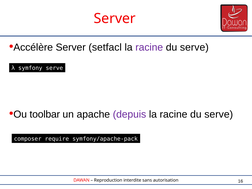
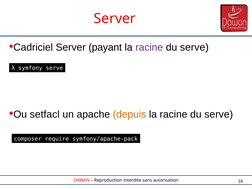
Accélère: Accélère -> Cadriciel (33, 47)
setfacl: setfacl -> payant (105, 47)
toolbar: toolbar -> setfacl (45, 114)
depuis colour: purple -> orange (129, 114)
